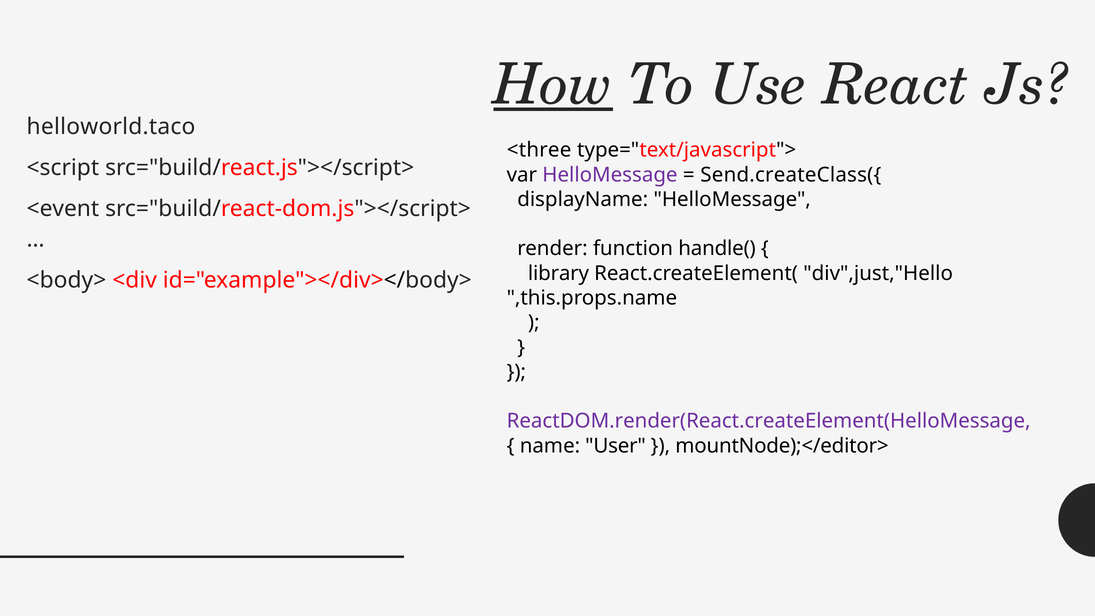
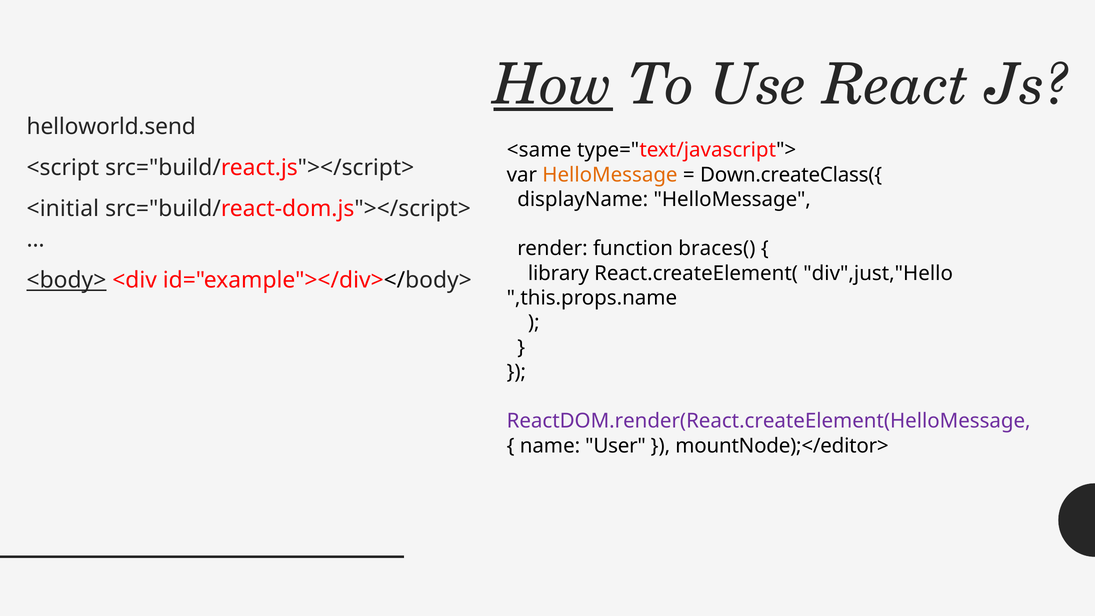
helloworld.taco: helloworld.taco -> helloworld.send (111, 127)
<three: <three -> <same (539, 150)
HelloMessage colour: purple -> orange (610, 175)
Send.createClass({: Send.createClass({ -> Down.createClass({ (791, 175)
<event: <event -> <initial (63, 209)
handle(: handle( -> braces( (717, 249)
<body> underline: none -> present (66, 280)
